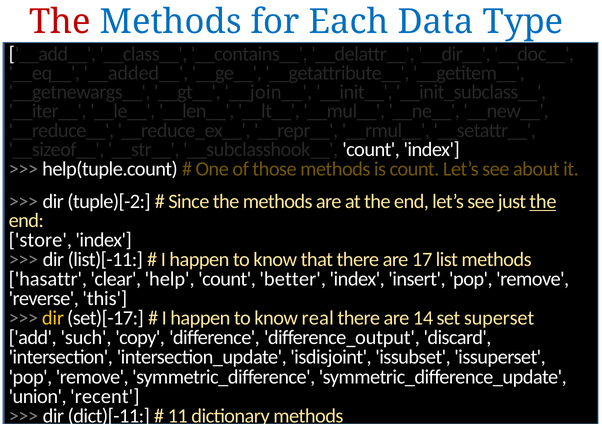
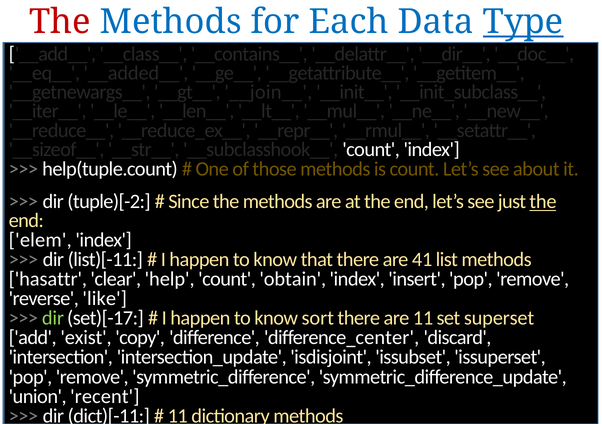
Type underline: none -> present (523, 22)
store: store -> elem (40, 240)
17: 17 -> 41 (422, 260)
better: better -> obtain (293, 279)
this: this -> like (105, 299)
dir colour: yellow -> light green (53, 318)
real: real -> sort (318, 318)
are 14: 14 -> 11 (423, 318)
such: such -> exist (86, 338)
output: output -> center (387, 338)
